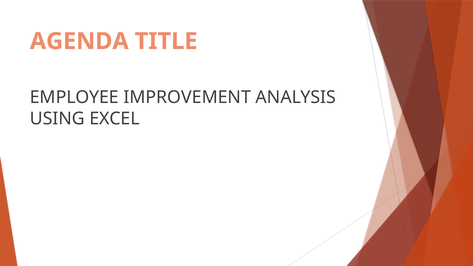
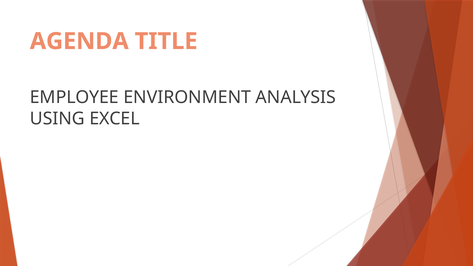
IMPROVEMENT: IMPROVEMENT -> ENVIRONMENT (187, 97)
